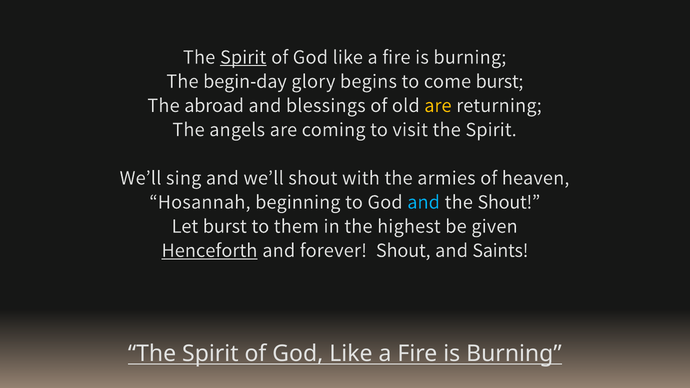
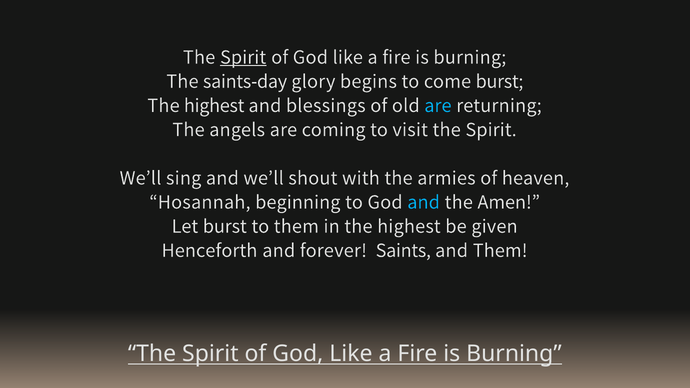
begin-day: begin-day -> saints-day (245, 81)
abroad: abroad -> highest (214, 105)
are colour: yellow -> light blue (438, 105)
the Shout: Shout -> Amen (509, 202)
Henceforth underline: present -> none (209, 250)
forever Shout: Shout -> Saints (403, 250)
and Saints: Saints -> Them (500, 250)
